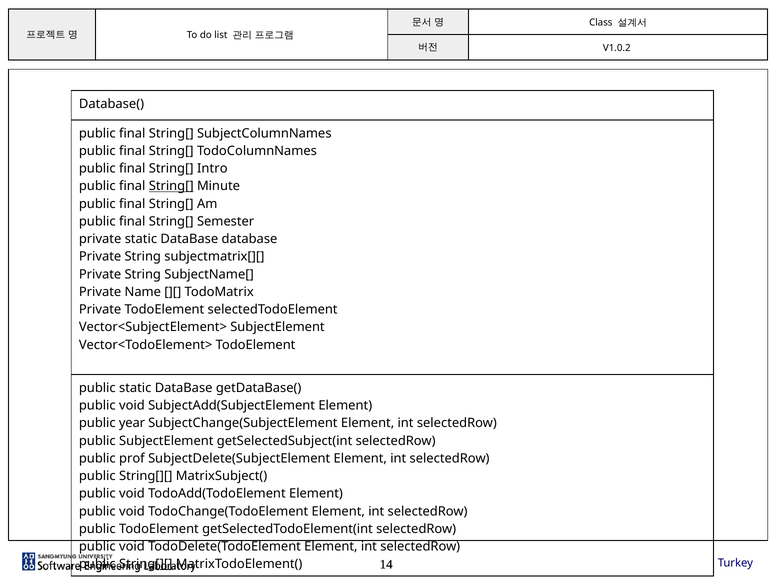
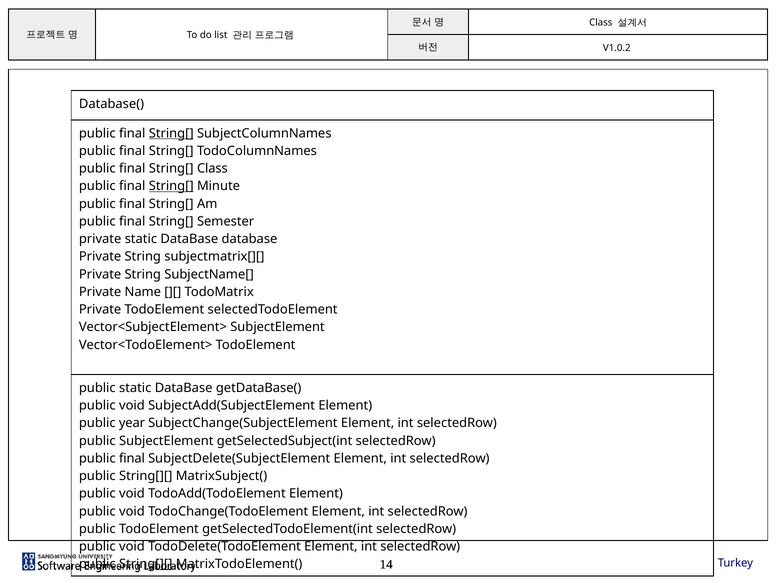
String[ underline: none -> present (171, 133)
String[ Intro: Intro -> Class (212, 168)
prof: prof -> final (132, 458)
